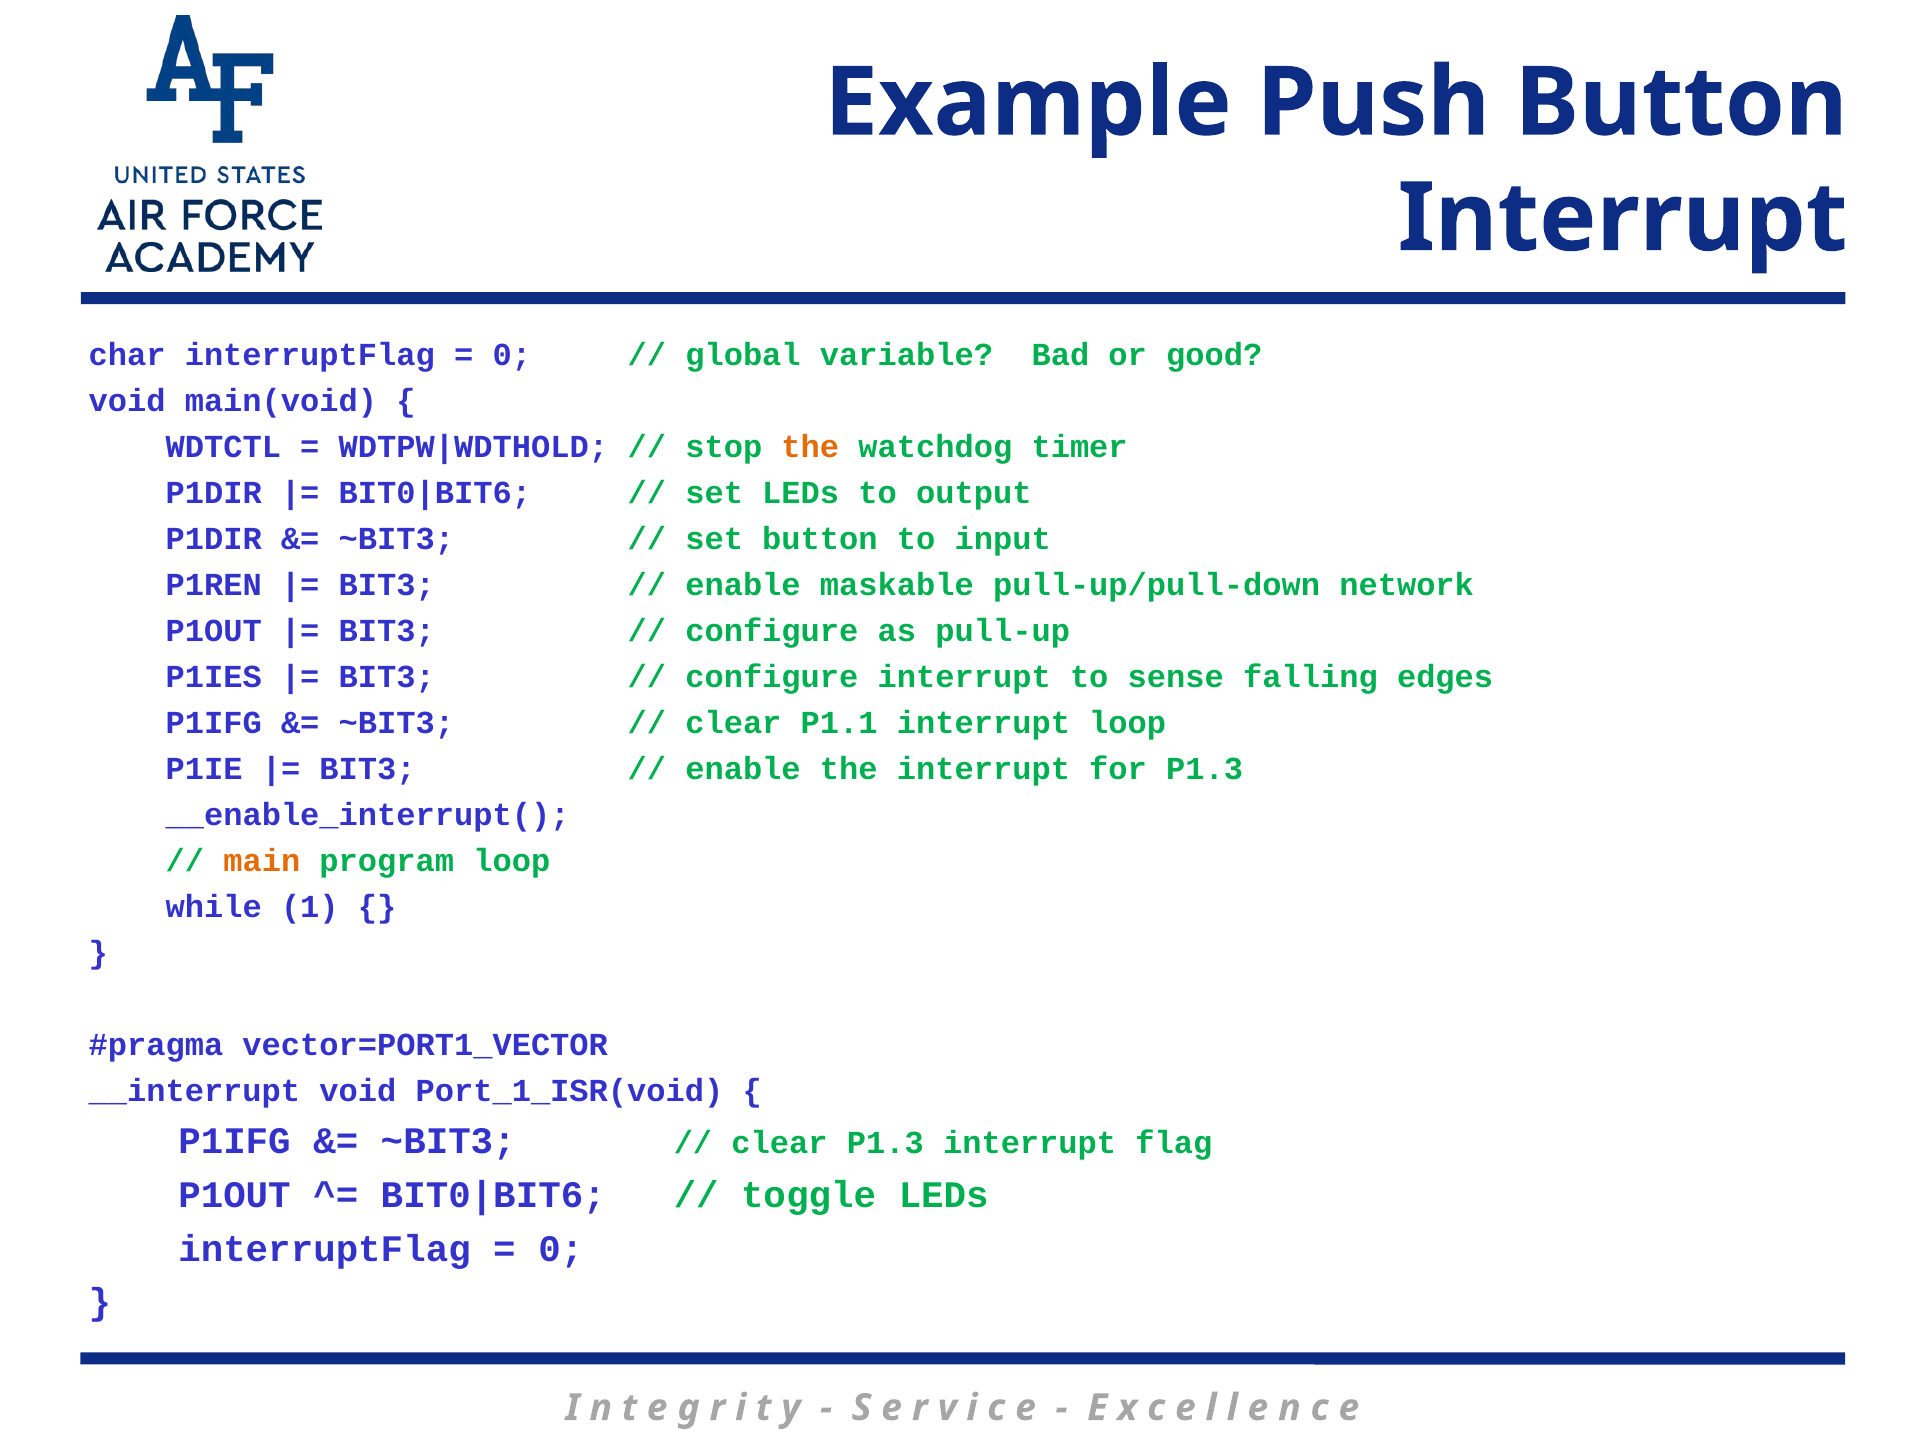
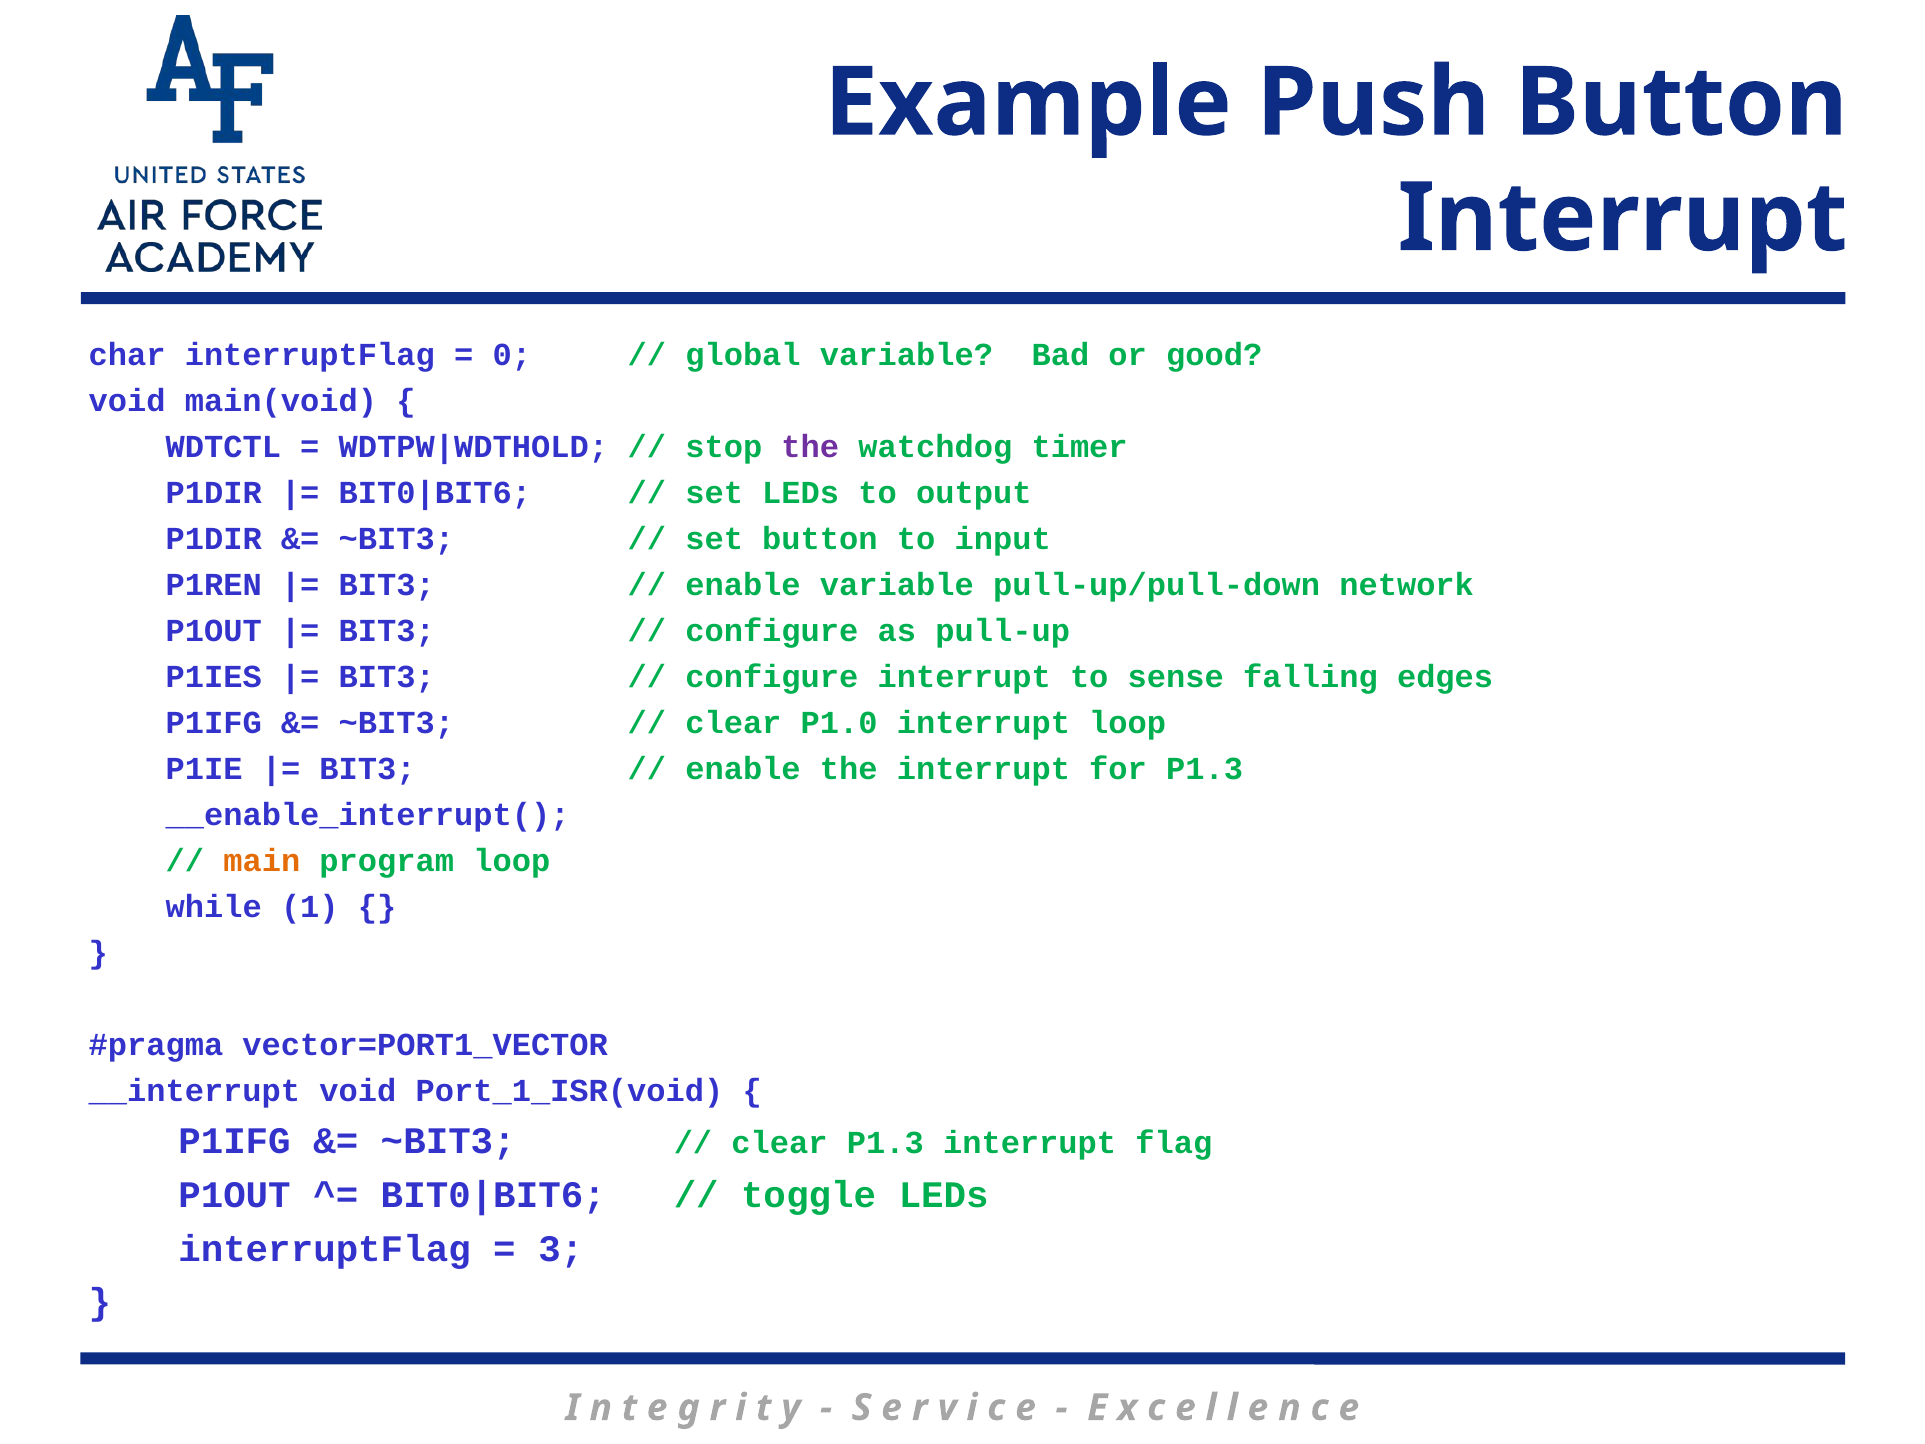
the colour: orange -> purple (810, 447)
enable maskable: maskable -> variable (897, 585)
P1.1: P1.1 -> P1.0 (839, 723)
0: 0 -> 3 (561, 1248)
